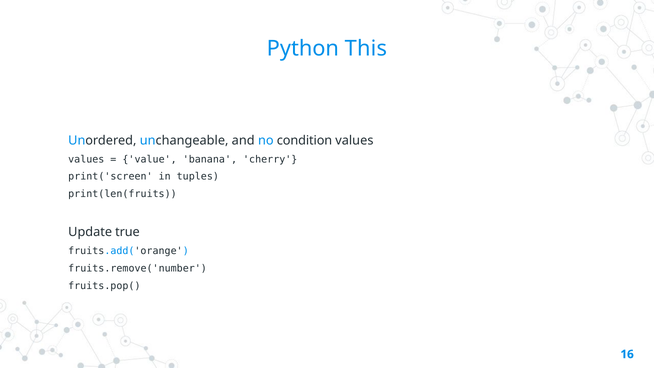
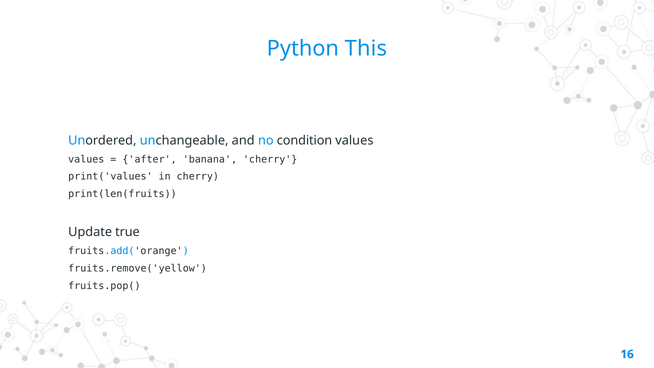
value: value -> after (150, 159)
print('screen: print('screen -> print('values (110, 177)
in tuples: tuples -> cherry (198, 177)
fruits.remove('number: fruits.remove('number -> fruits.remove('yellow (138, 268)
